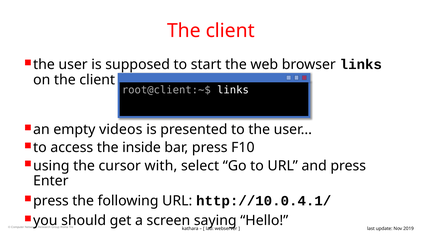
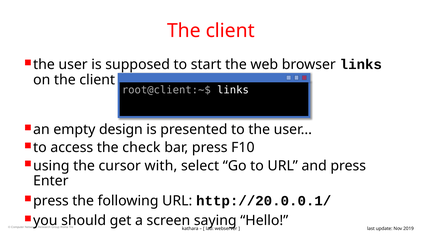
videos: videos -> design (121, 129)
inside: inside -> check (141, 147)
http://10.0.4.1/: http://10.0.4.1/ -> http://20.0.0.1/ (264, 200)
